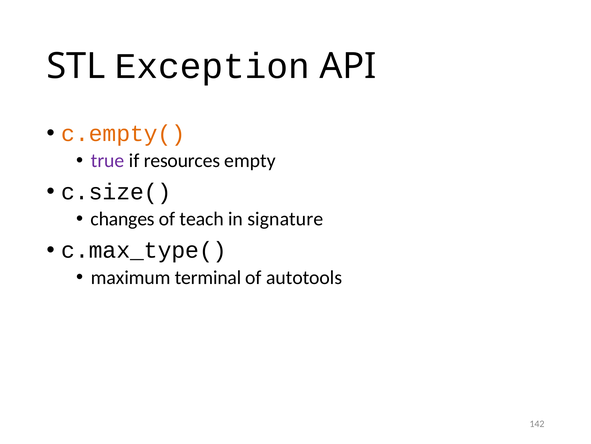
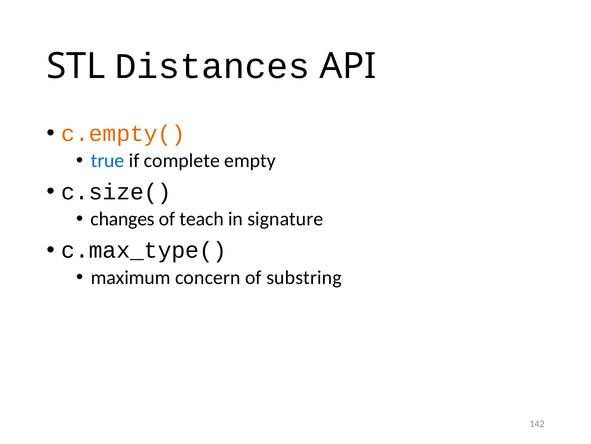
Exception: Exception -> Distances (212, 66)
true colour: purple -> blue (108, 160)
resources: resources -> complete (182, 160)
terminal: terminal -> concern (208, 277)
autotools: autotools -> substring (304, 277)
